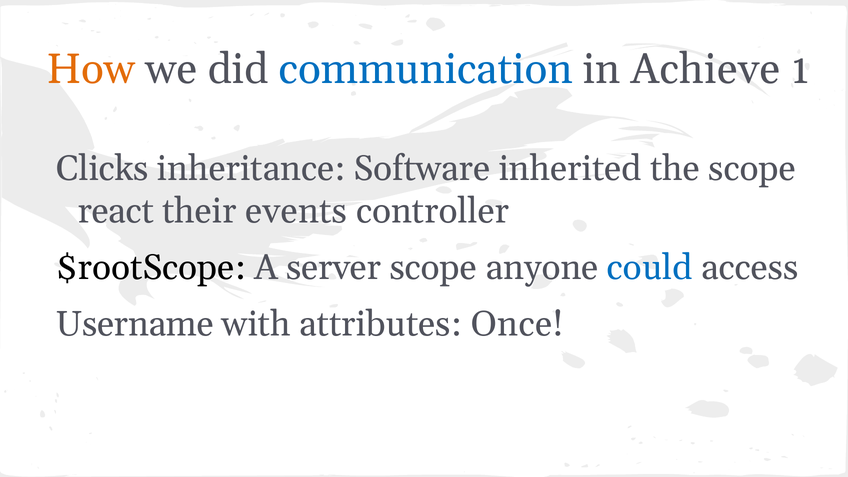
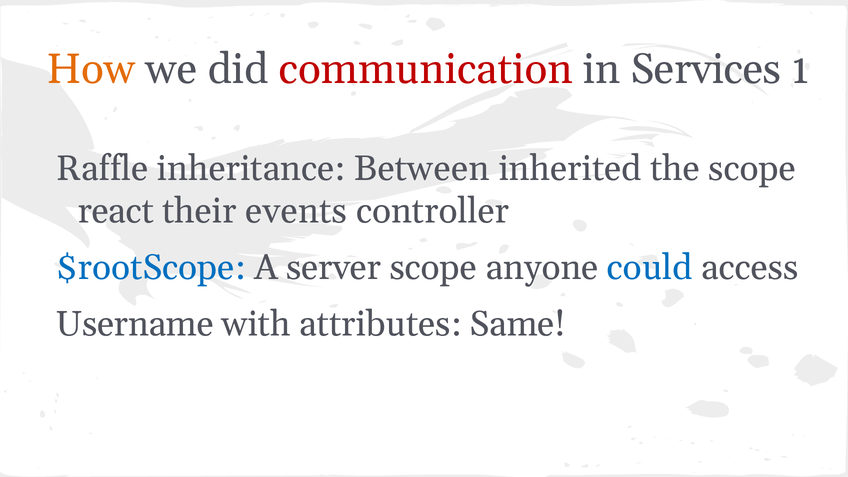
communication colour: blue -> red (426, 69)
Achieve: Achieve -> Services (706, 69)
Clicks: Clicks -> Raffle (102, 169)
Software: Software -> Between (422, 169)
$rootScope colour: black -> blue (151, 268)
Once: Once -> Same (518, 324)
